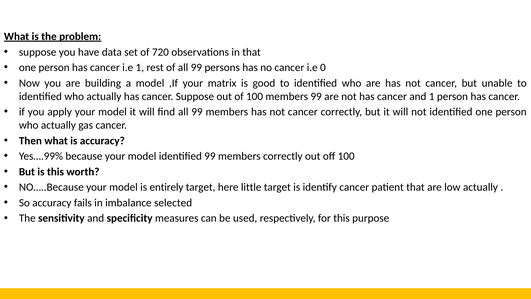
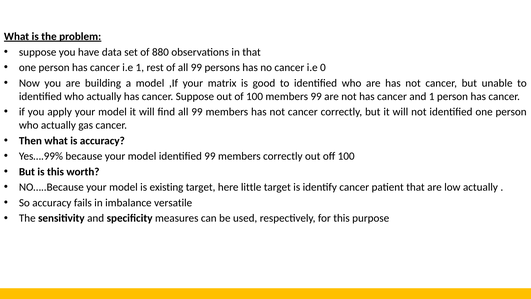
720: 720 -> 880 (160, 52)
entirely: entirely -> existing (167, 187)
selected: selected -> versatile (173, 203)
